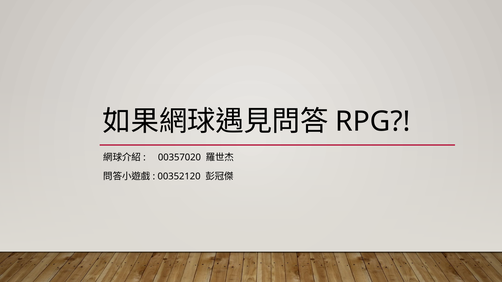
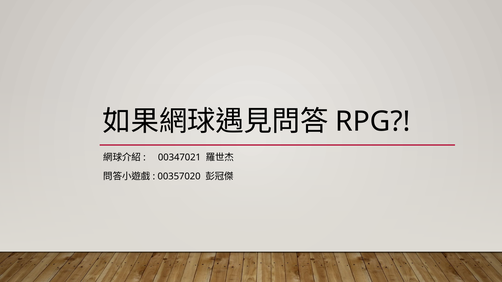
00357020: 00357020 -> 00347021 (179, 158)
00352120: 00352120 -> 00357020 (179, 177)
